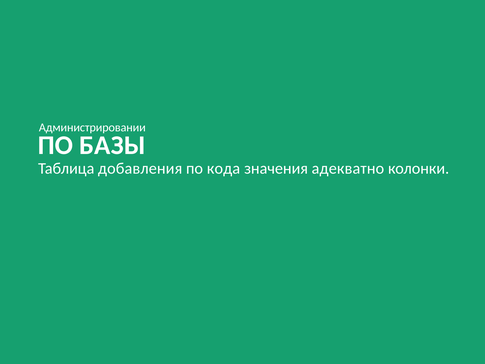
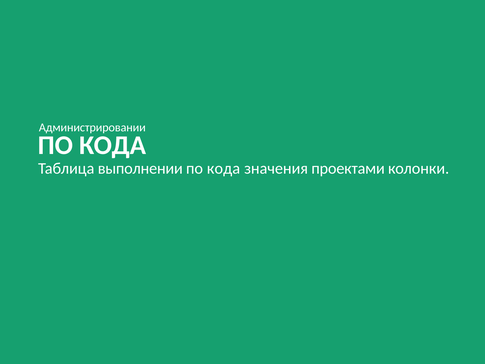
БАЗЫ: БАЗЫ -> КОДА (113, 145)
добавления: добавления -> выполнении (140, 168)
адекватно: адекватно -> проектами (348, 168)
